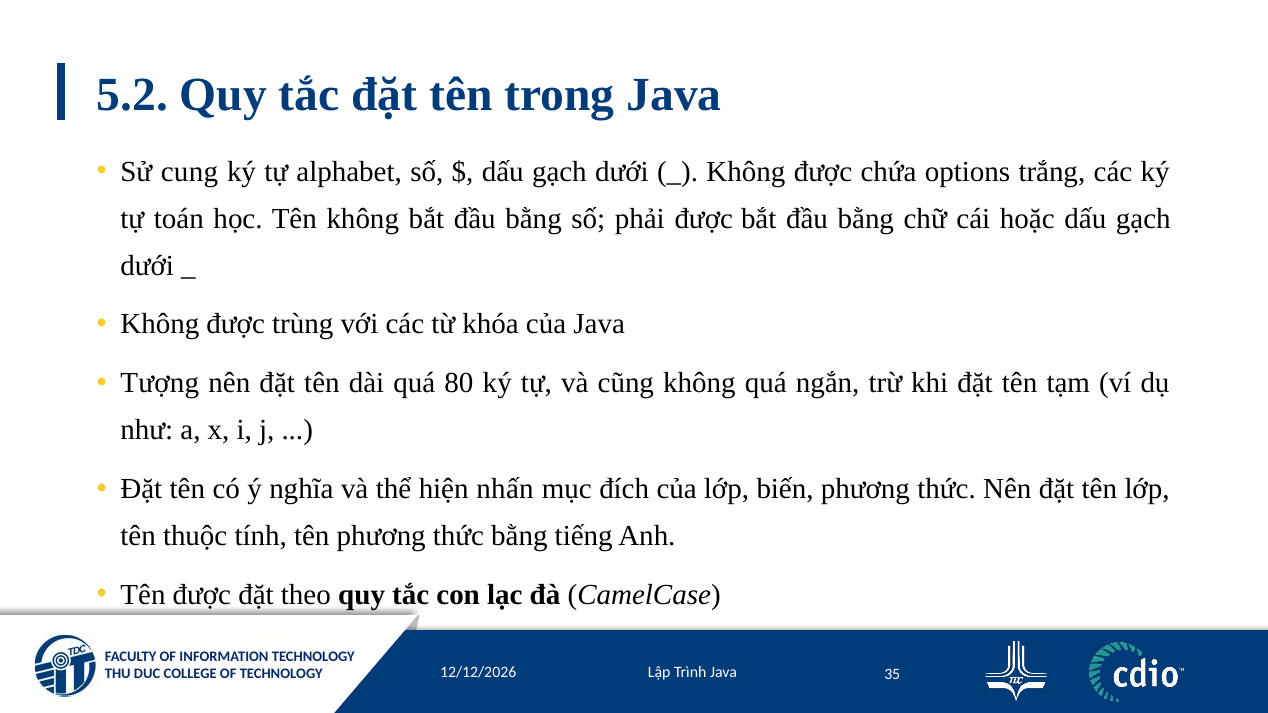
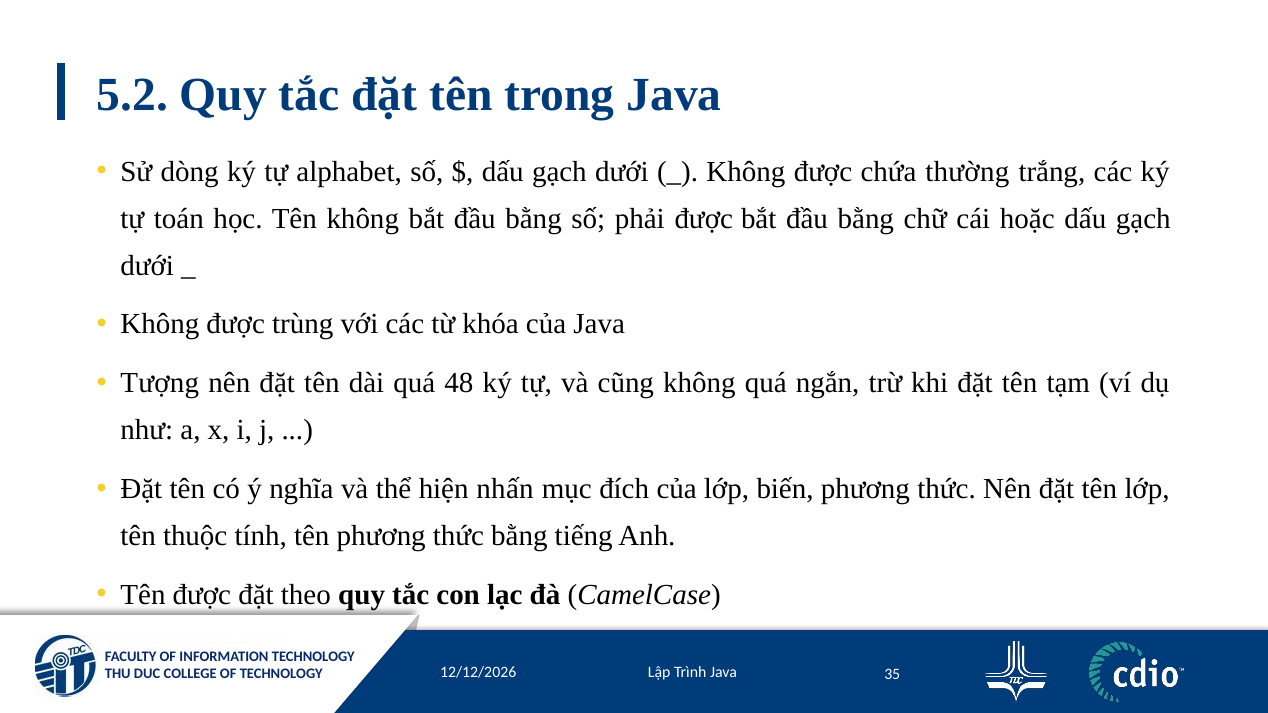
cung: cung -> dòng (190, 171)
options: options -> thường (967, 171)
80: 80 -> 48 (459, 383)
